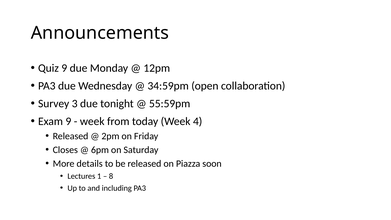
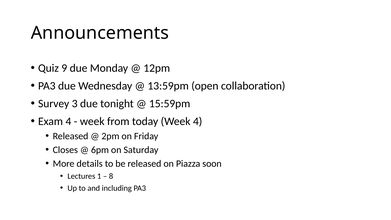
34:59pm: 34:59pm -> 13:59pm (168, 86)
55:59pm: 55:59pm -> 15:59pm (170, 104)
Exam 9: 9 -> 4 (68, 121)
